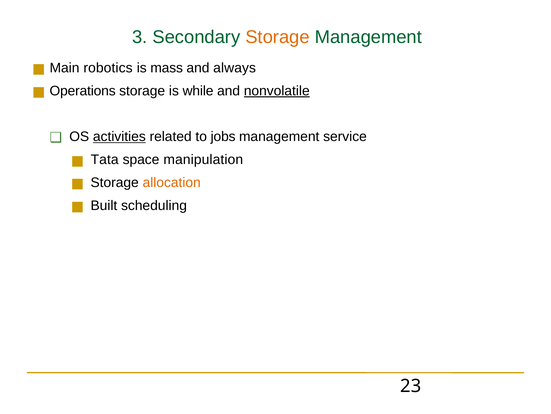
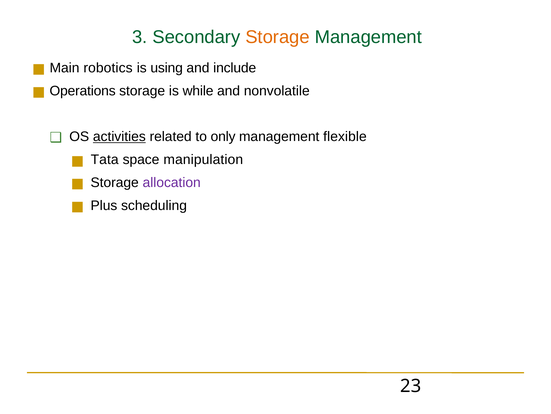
mass: mass -> using (167, 68)
always: always -> include (235, 68)
nonvolatile underline: present -> none (277, 91)
jobs: jobs -> only (223, 137)
service: service -> flexible (345, 137)
allocation colour: orange -> purple (172, 182)
Built: Built -> Plus (104, 205)
